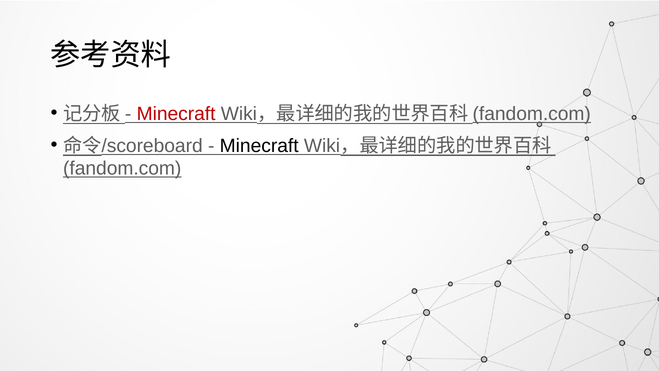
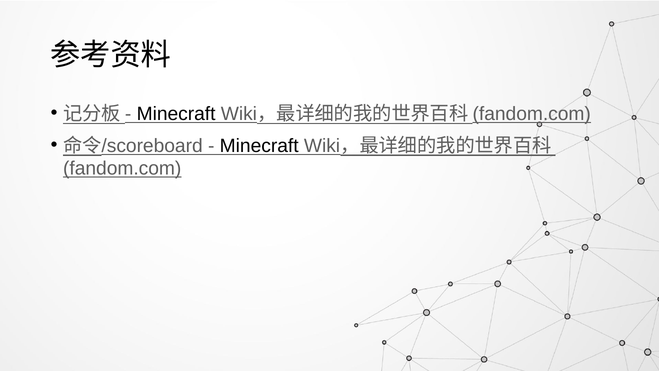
Minecraft colour: red -> black (176, 114)
